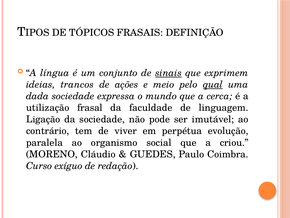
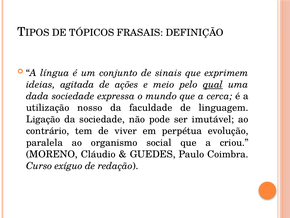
sinais underline: present -> none (169, 73)
trancos: trancos -> agitada (77, 84)
frasal: frasal -> nosso (90, 107)
